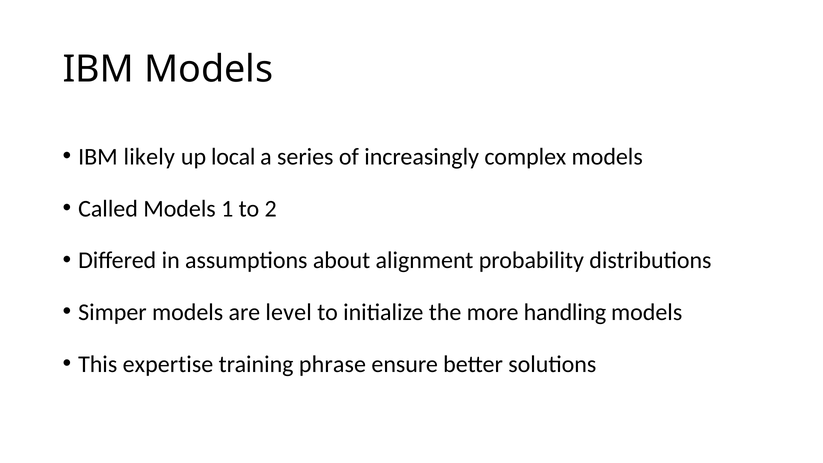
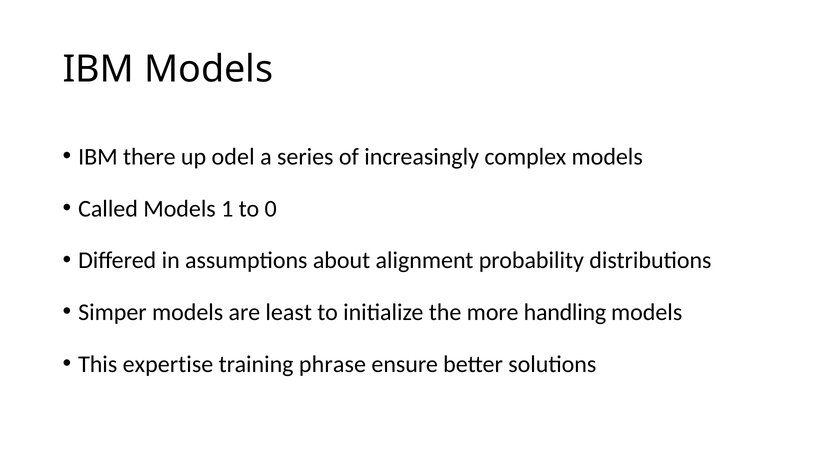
likely: likely -> there (149, 157)
local: local -> odel (233, 157)
2: 2 -> 0 (271, 209)
level: level -> least (289, 312)
